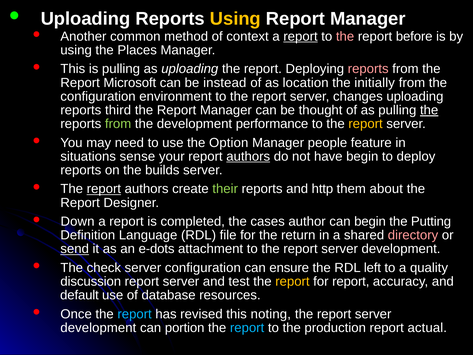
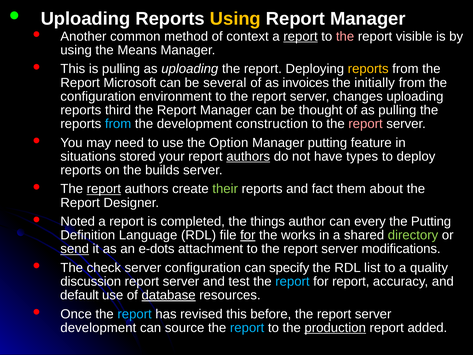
before: before -> visible (414, 36)
Places: Places -> Means (137, 50)
reports colour: pink -> yellow (368, 69)
instead: instead -> several (225, 83)
location: location -> invoices (306, 83)
the underline: present -> none (429, 110)
from colour: light green -> light blue (118, 124)
performance: performance -> construction (272, 124)
report colour: yellow -> pink (366, 124)
Manager people: people -> putting (327, 143)
sense: sense -> stored (138, 156)
have begin: begin -> types (362, 156)
http: http -> fact (322, 189)
Down: Down -> Noted (78, 221)
cases: cases -> things (268, 221)
can begin: begin -> every (370, 221)
for underline: none -> present (248, 235)
return: return -> works (298, 235)
directory colour: pink -> light green (413, 235)
development: development -> modifications (401, 249)
ensure: ensure -> specify (289, 268)
left: left -> list (372, 268)
report colour: yellow -> light blue (292, 281)
database underline: none -> present (169, 295)
noting: noting -> before (271, 314)
portion: portion -> source (185, 328)
production underline: none -> present (335, 328)
actual: actual -> added (427, 328)
